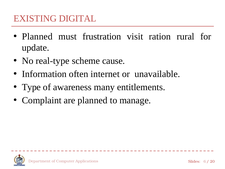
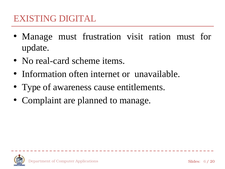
Planned: Planned -> Manage (37, 36)
ration rural: rural -> must (186, 36)
real-type: real-type -> real-card (53, 61)
cause: cause -> items (114, 61)
many: many -> cause (104, 87)
